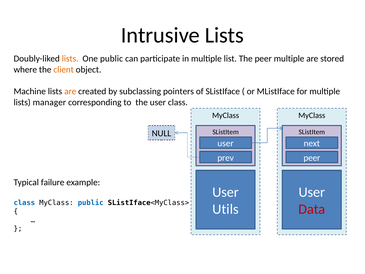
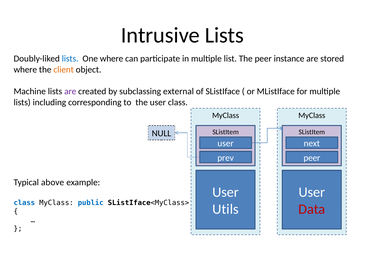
lists colour: orange -> blue (70, 59)
One public: public -> where (112, 59)
peer multiple: multiple -> instance (289, 59)
are colour: orange -> purple (70, 91)
pointers: pointers -> external (178, 91)
manager: manager -> including (49, 102)
failure: failure -> above (53, 182)
